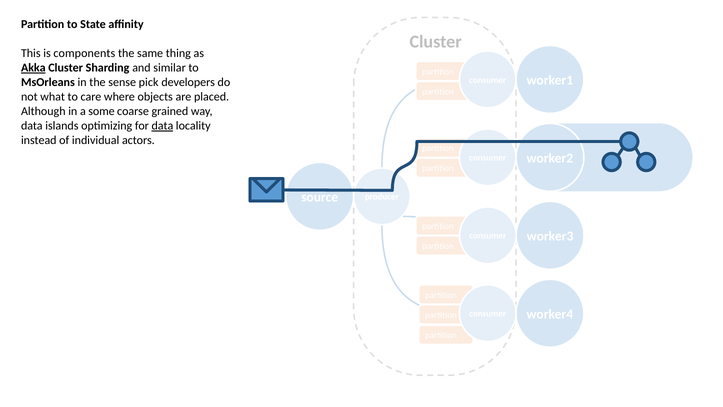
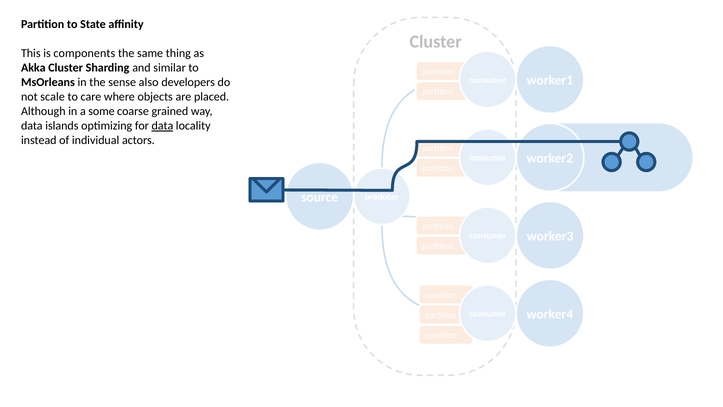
Akka underline: present -> none (33, 68)
pick: pick -> also (149, 82)
what: what -> scale (53, 97)
